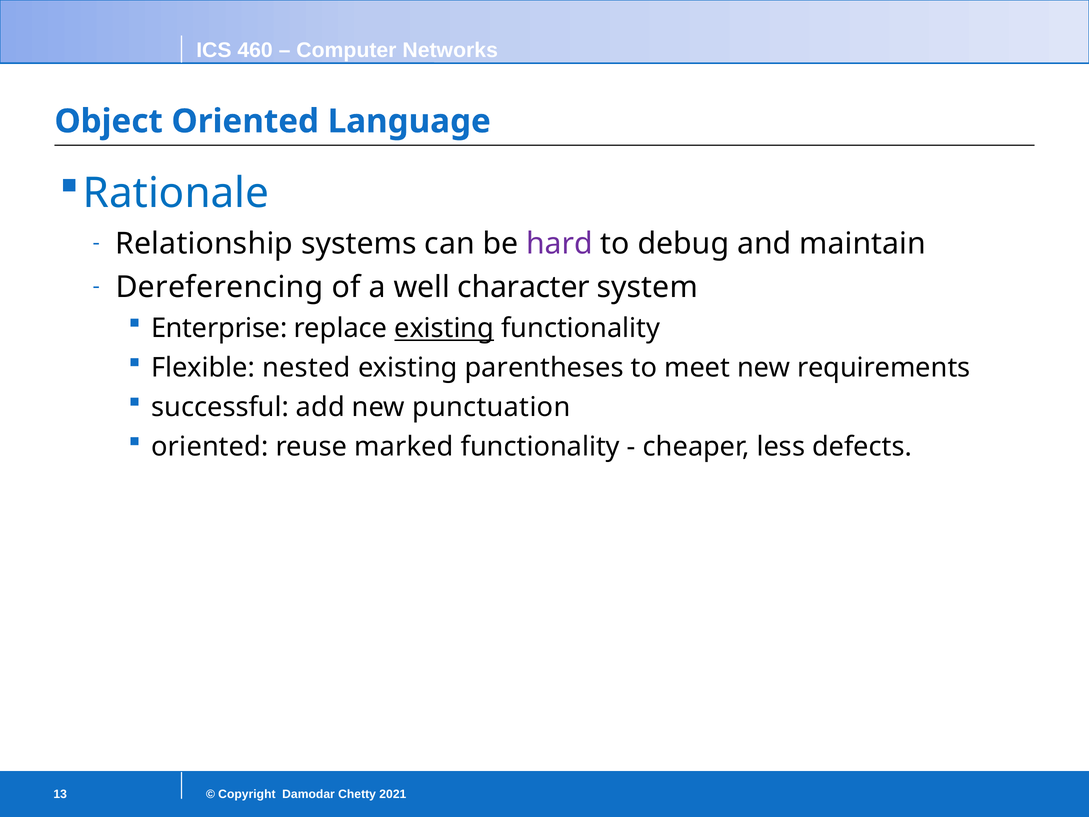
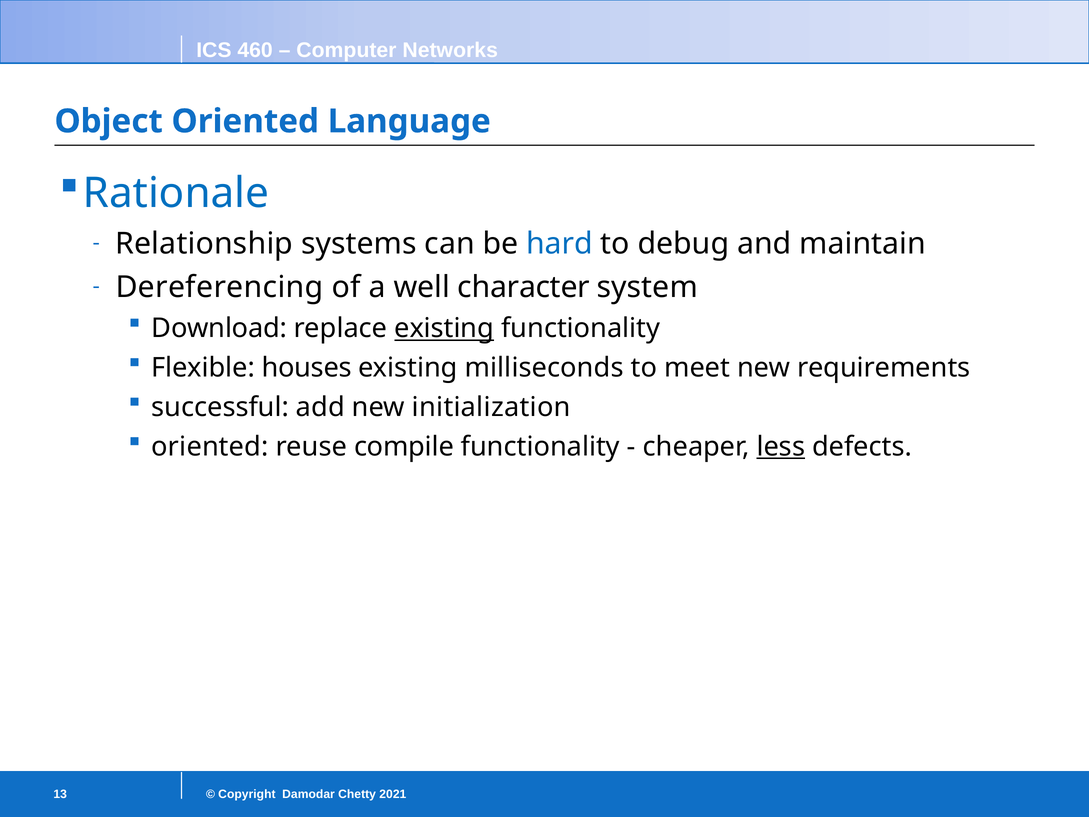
hard colour: purple -> blue (559, 244)
Enterprise: Enterprise -> Download (219, 328)
nested: nested -> houses (307, 368)
parentheses: parentheses -> milliseconds (544, 368)
punctuation: punctuation -> initialization (491, 407)
marked: marked -> compile (404, 447)
less underline: none -> present (781, 447)
